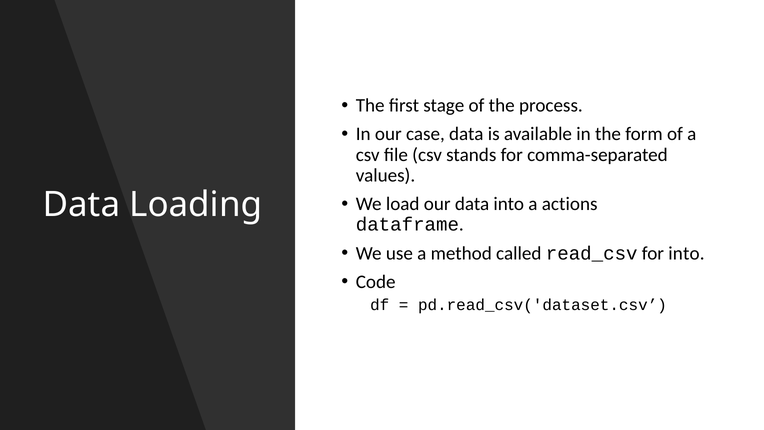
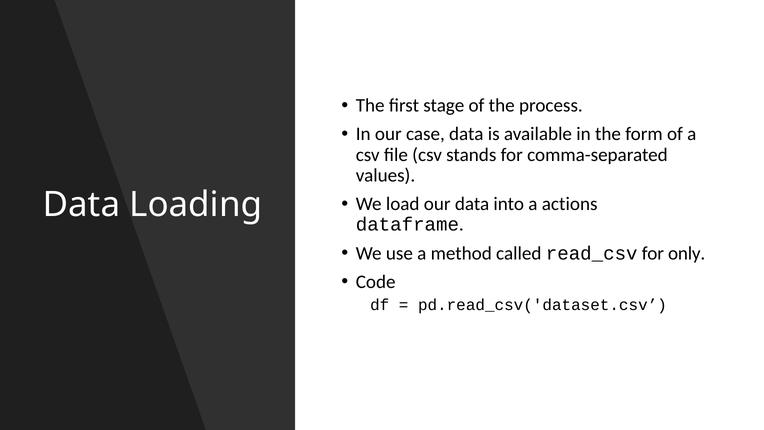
for into: into -> only (687, 253)
